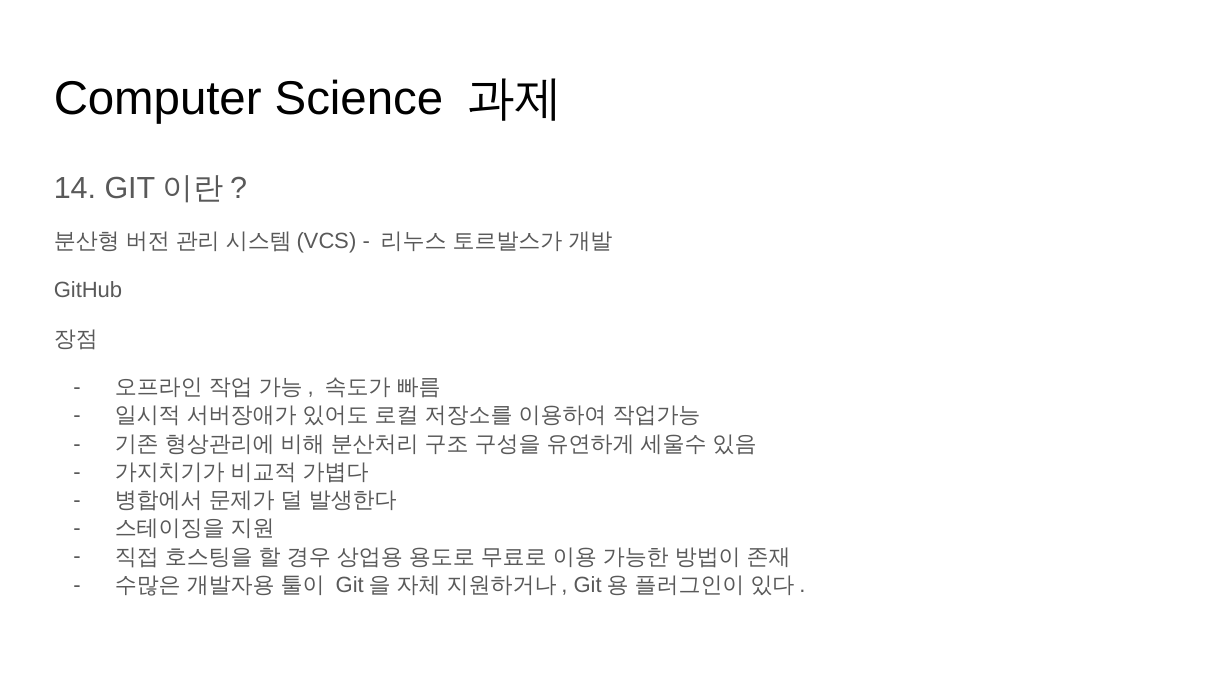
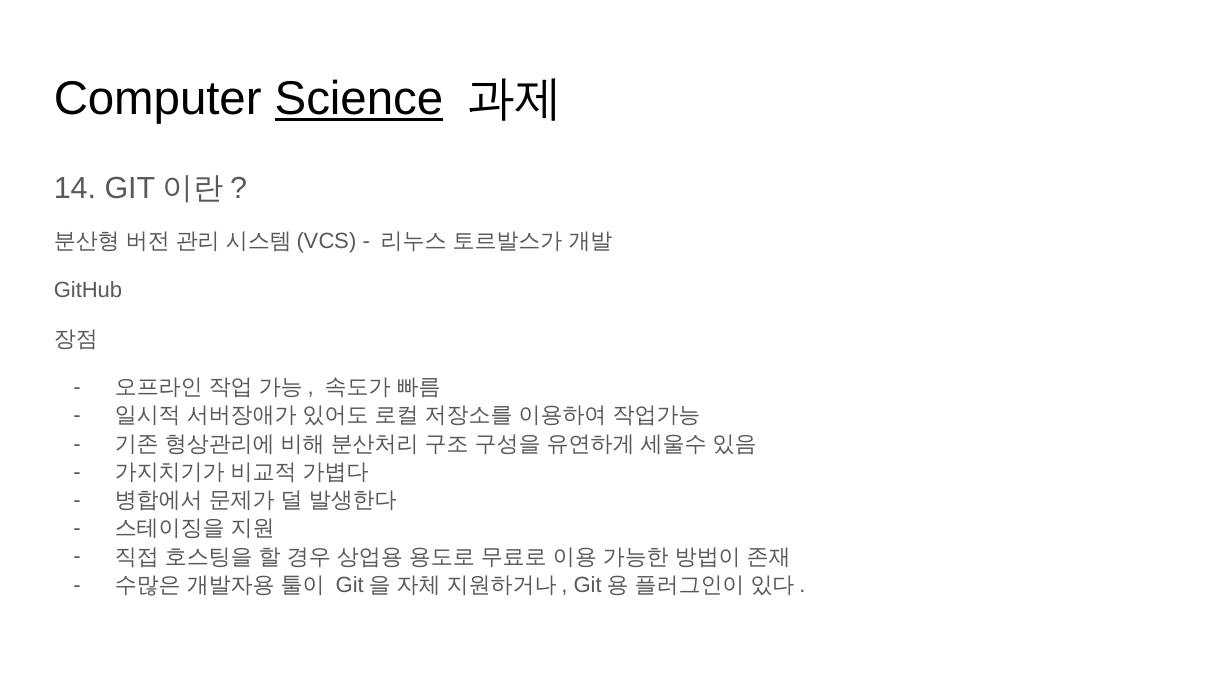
Science underline: none -> present (359, 99)
